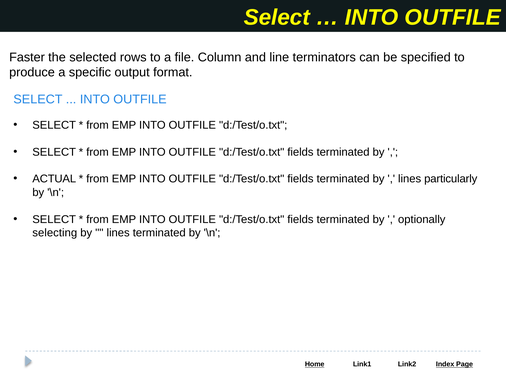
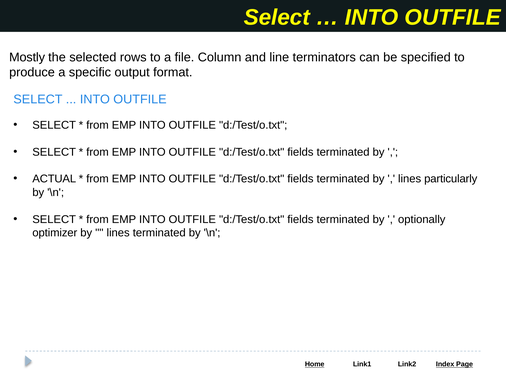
Faster: Faster -> Mostly (27, 57)
selecting: selecting -> optimizer (55, 233)
